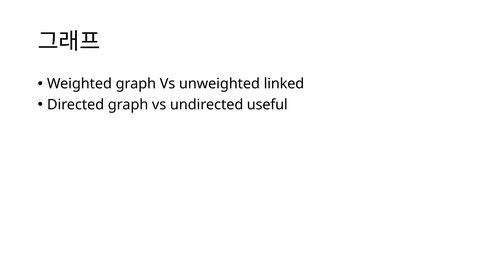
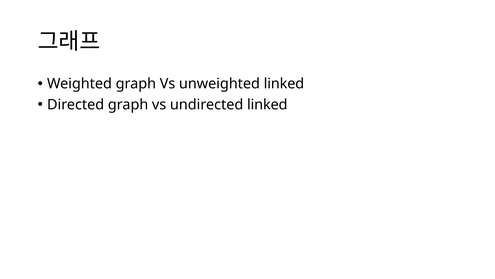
undirected useful: useful -> linked (267, 104)
